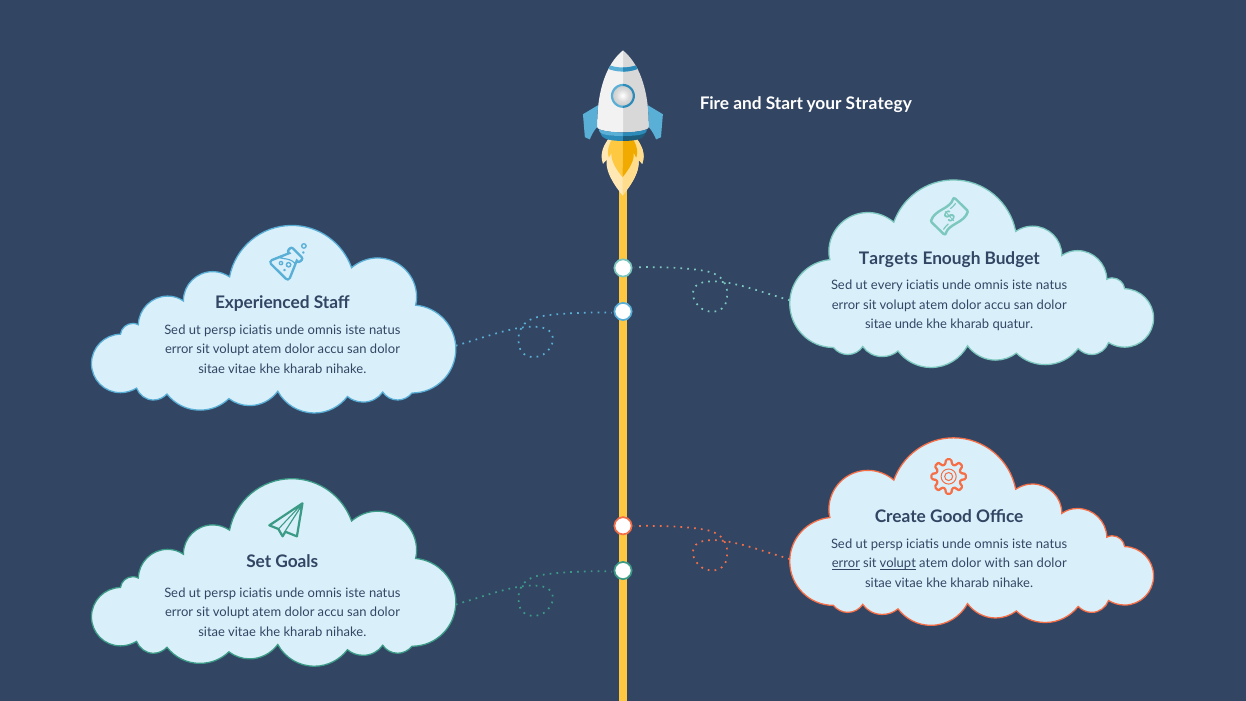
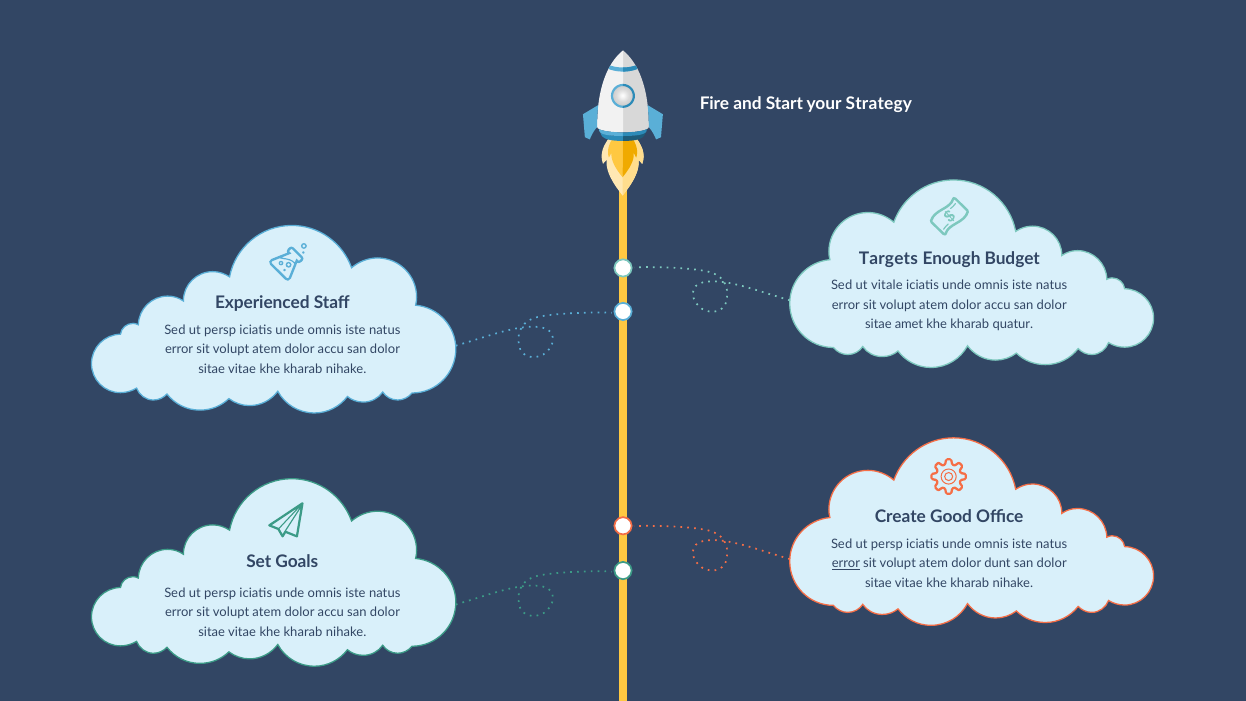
every: every -> vitale (887, 286)
sitae unde: unde -> amet (909, 324)
volupt underline: present -> none (898, 563)
with: with -> dunt (998, 563)
